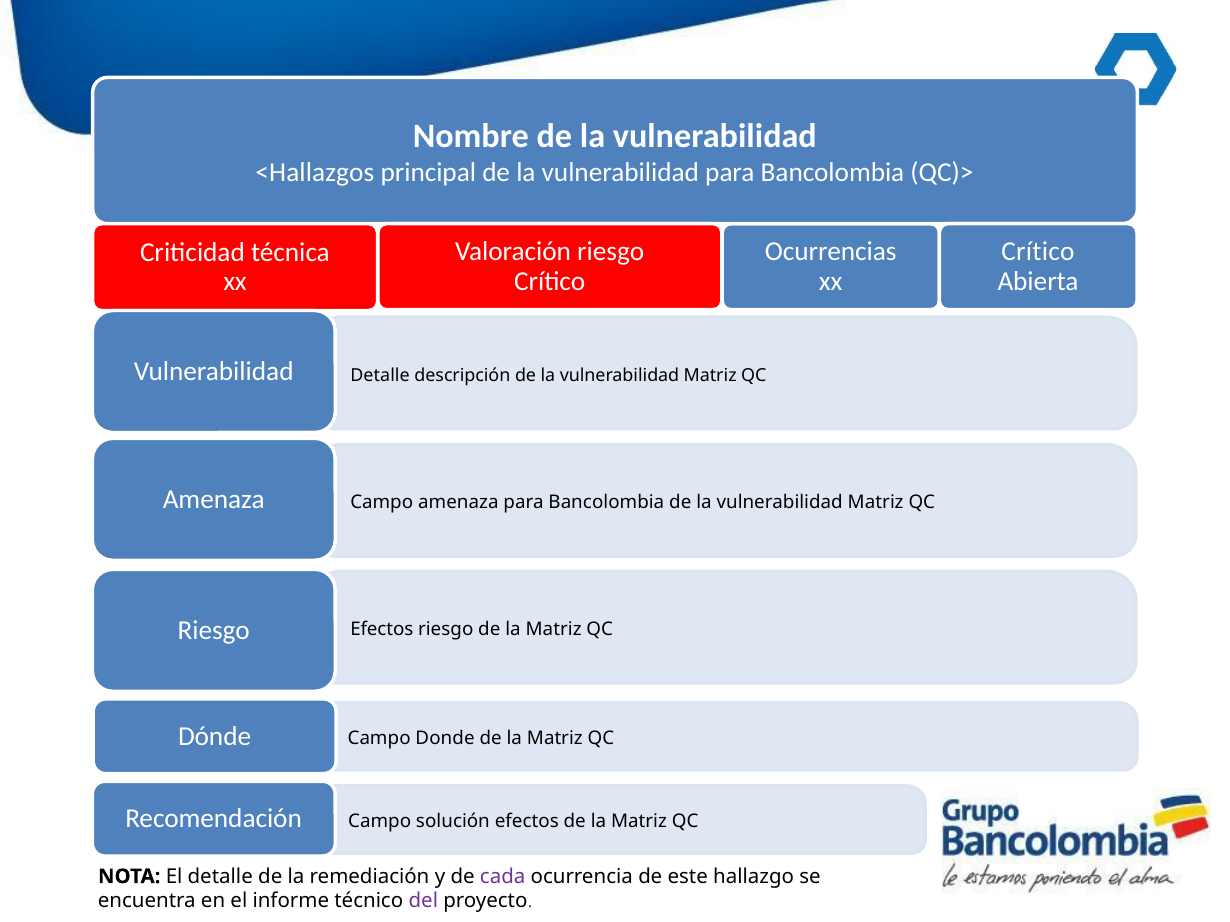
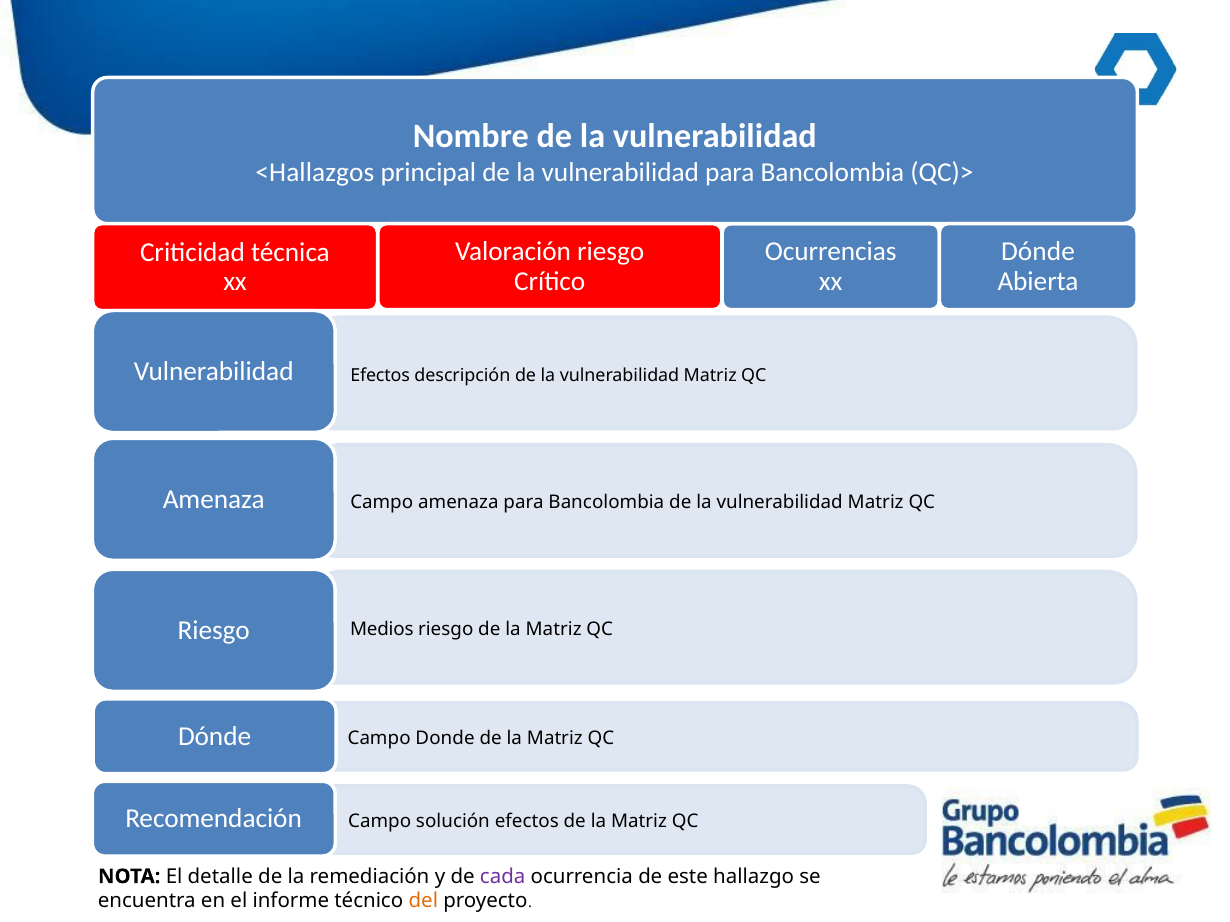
Crítico: Crítico -> Dónde (1038, 252)
Detalle: Detalle -> Efectos (380, 375)
Efectos: Efectos -> Medios (382, 630)
del colour: purple -> orange (423, 901)
